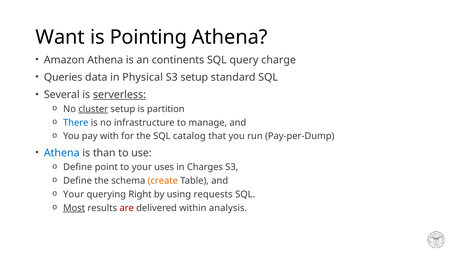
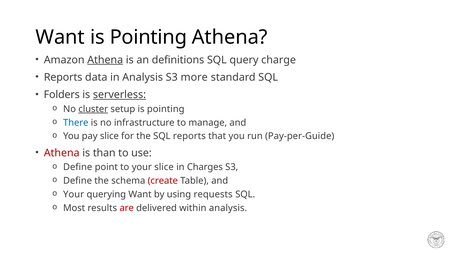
Athena underline: none -> present (105, 60)
continents: continents -> definitions (178, 60)
Queries: Queries -> Reports (63, 77)
in Physical: Physical -> Analysis (143, 77)
S3 setup: setup -> more (194, 77)
Several: Several -> Folders (62, 95)
setup is partition: partition -> pointing (166, 109)
pay with: with -> slice (109, 136)
SQL catalog: catalog -> reports (189, 136)
Pay-per-Dump: Pay-per-Dump -> Pay-per-Guide (300, 136)
Athena colour: blue -> red (62, 153)
your uses: uses -> slice (164, 167)
create colour: orange -> red (163, 181)
querying Right: Right -> Want (140, 194)
Most underline: present -> none (74, 208)
